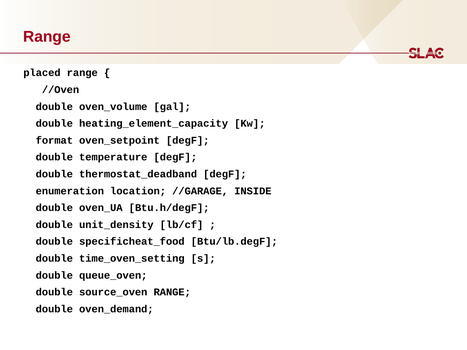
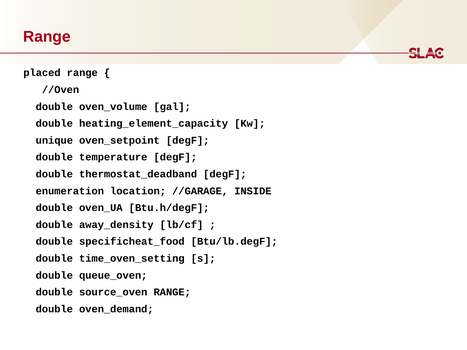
format: format -> unique (54, 140)
unit_density: unit_density -> away_density (116, 225)
